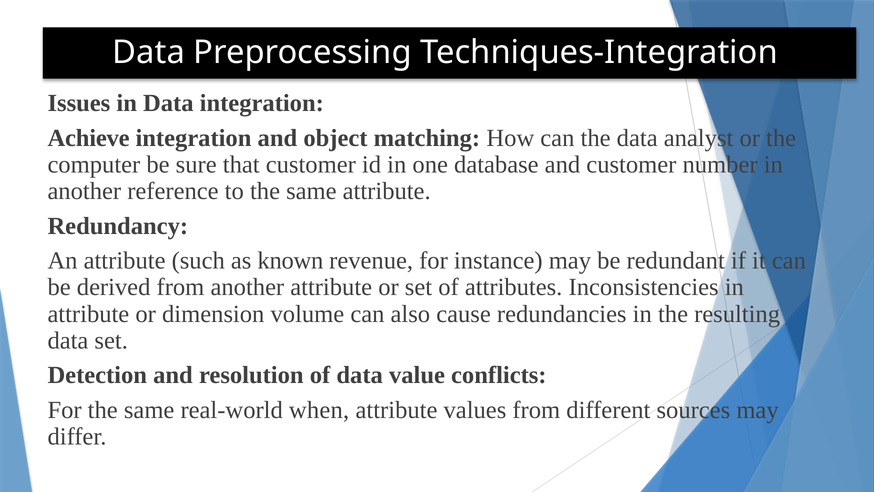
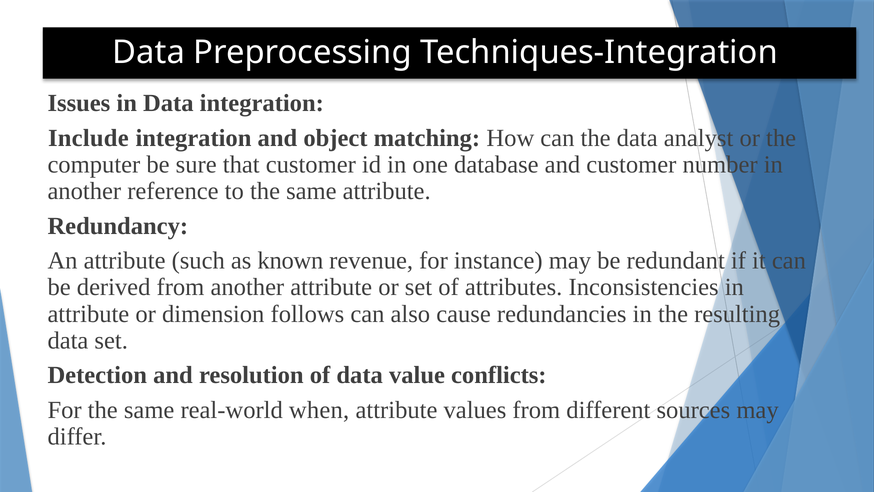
Achieve: Achieve -> Include (88, 138)
volume: volume -> follows (307, 314)
